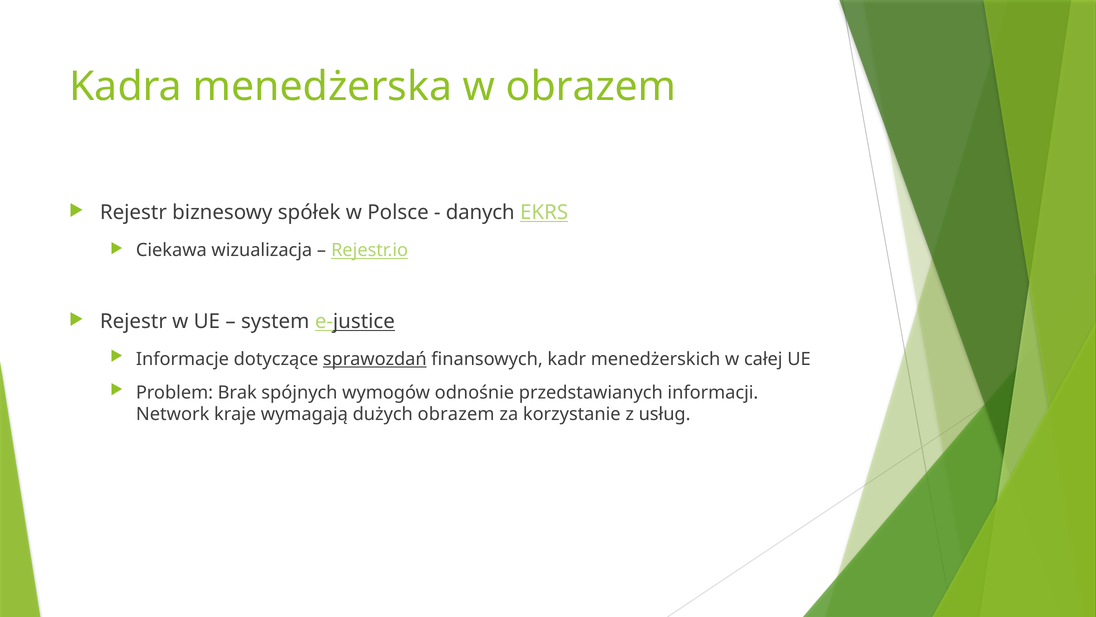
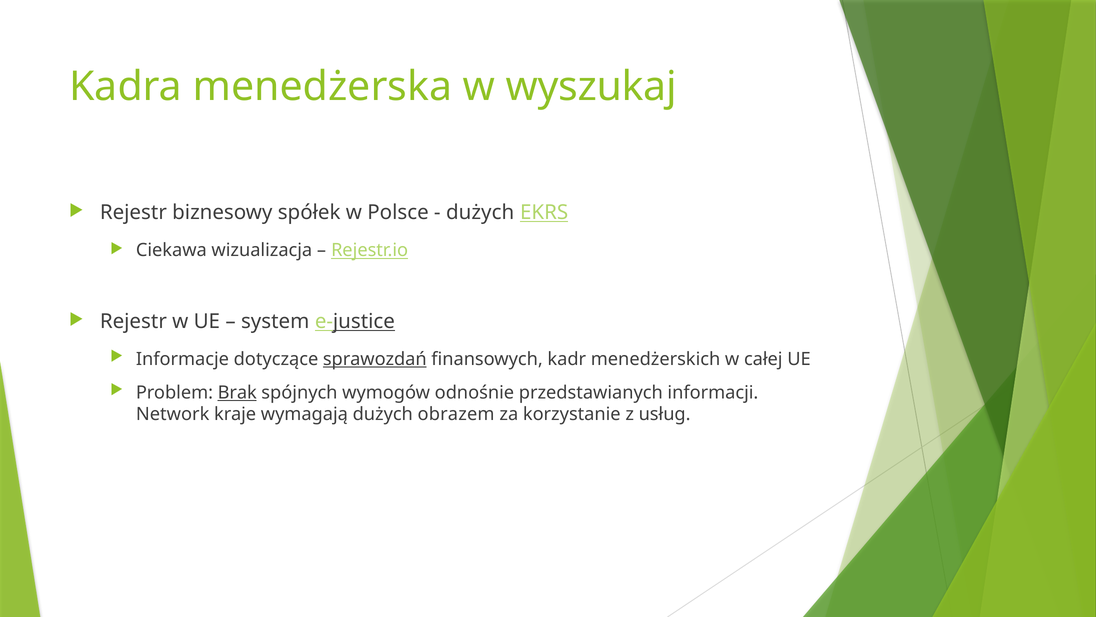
w obrazem: obrazem -> wyszukaj (591, 86)
danych: danych -> dużych (480, 212)
Brak underline: none -> present (237, 392)
